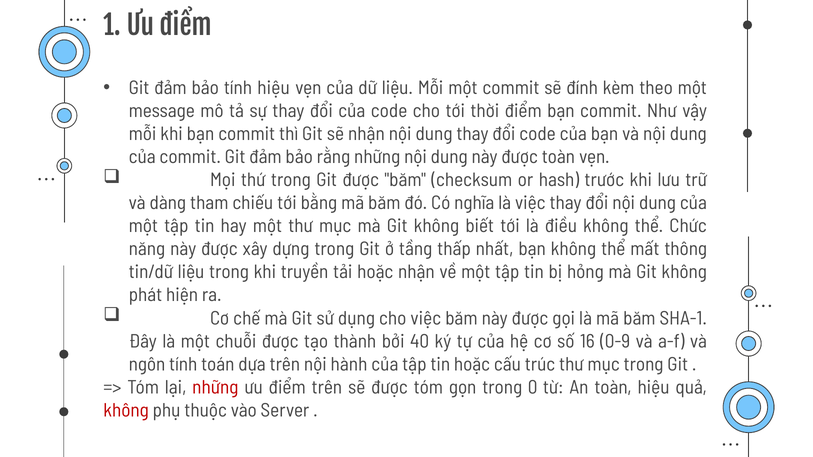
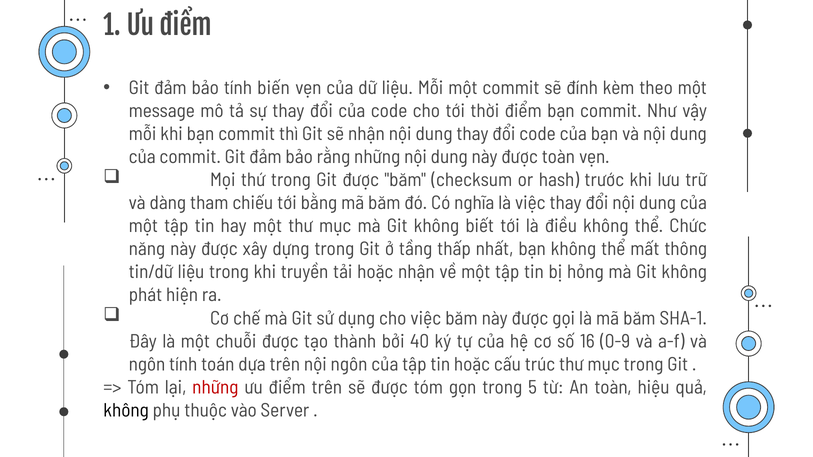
tính hiệu: hiệu -> biến (274, 88)
nội hành: hành -> ngôn (349, 365)
0: 0 -> 5 (533, 388)
không colour: red -> black (126, 411)
